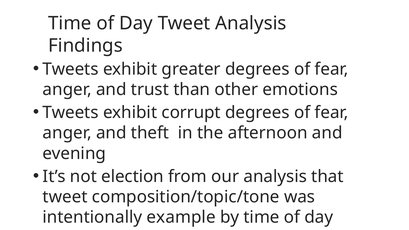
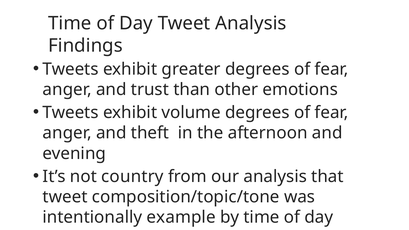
corrupt: corrupt -> volume (191, 113)
election: election -> country (132, 177)
